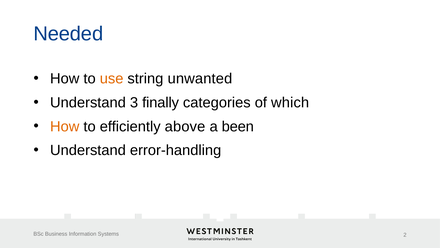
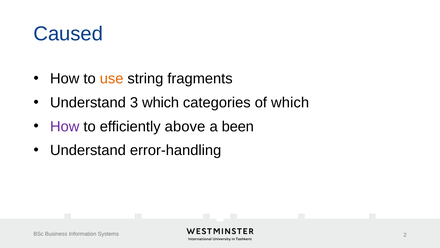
Needed: Needed -> Caused (68, 34)
unwanted: unwanted -> fragments (200, 79)
3 finally: finally -> which (161, 102)
How colour: orange -> purple (65, 126)
